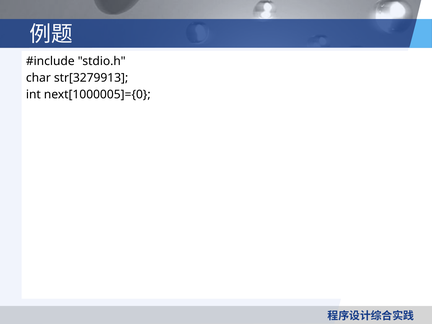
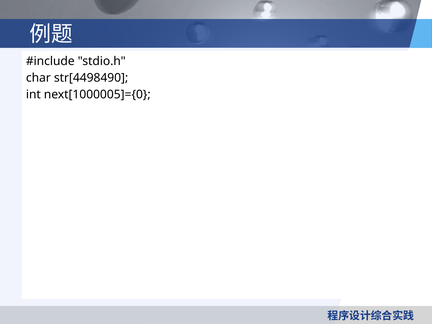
str[3279913: str[3279913 -> str[4498490 (91, 78)
